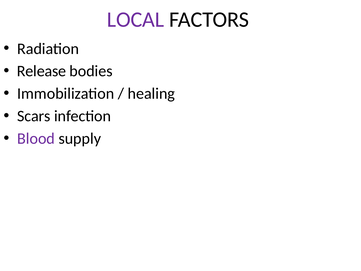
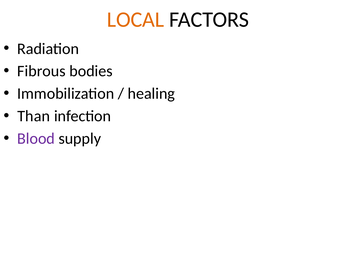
LOCAL colour: purple -> orange (136, 20)
Release: Release -> Fibrous (41, 71)
Scars: Scars -> Than (34, 116)
